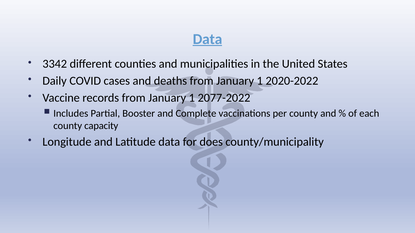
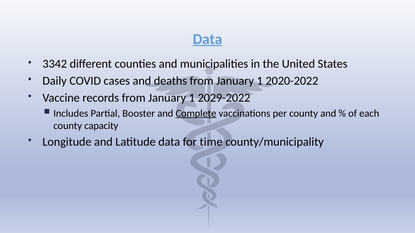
2077-2022: 2077-2022 -> 2029-2022 (224, 98)
Complete underline: none -> present (196, 113)
does: does -> time (211, 142)
